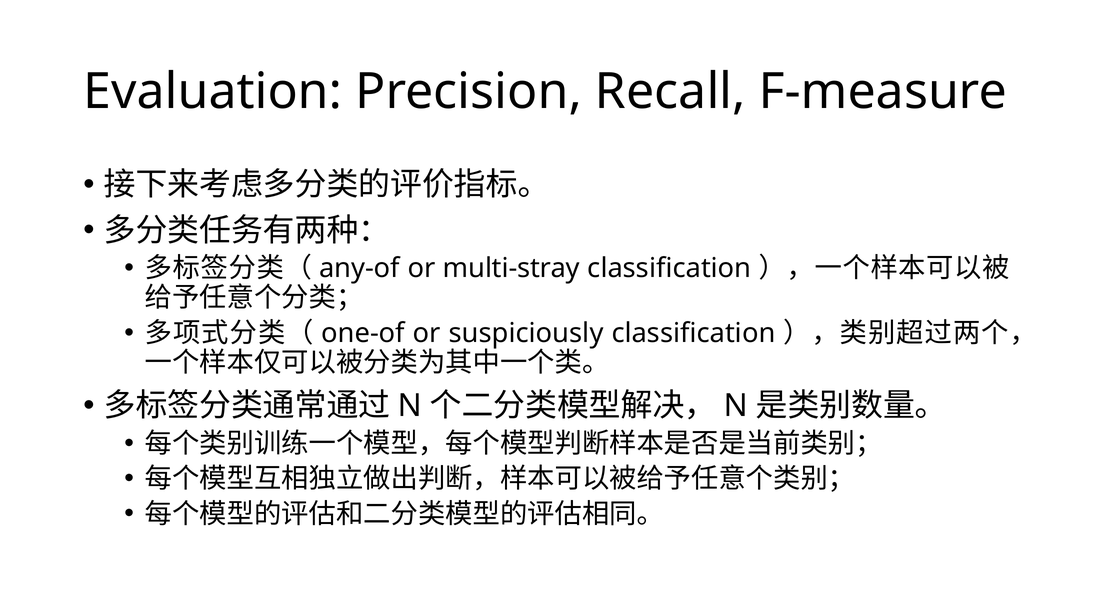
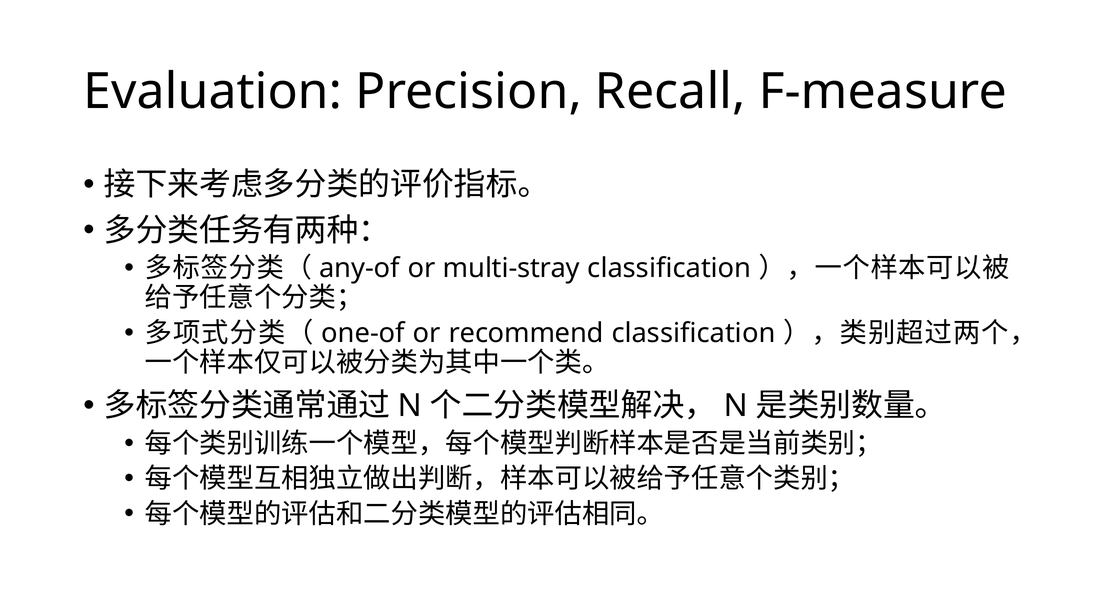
suspiciously: suspiciously -> recommend (526, 333)
